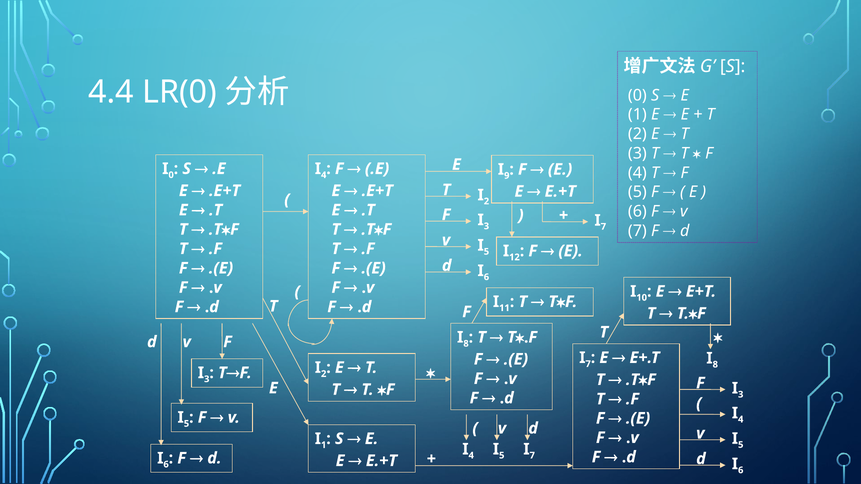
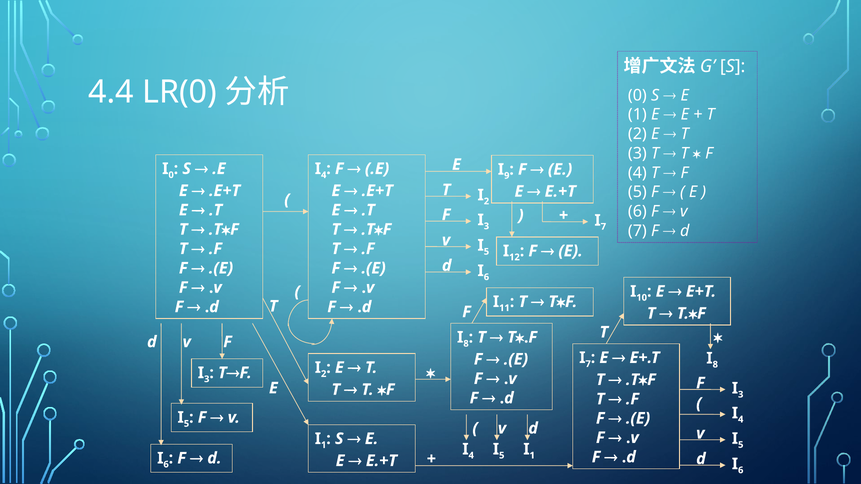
7: 7 -> 1 (532, 456)
